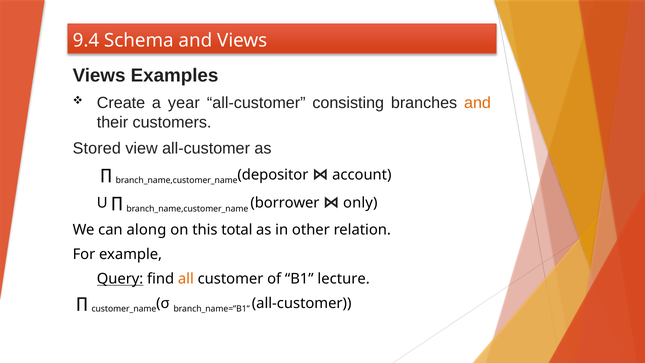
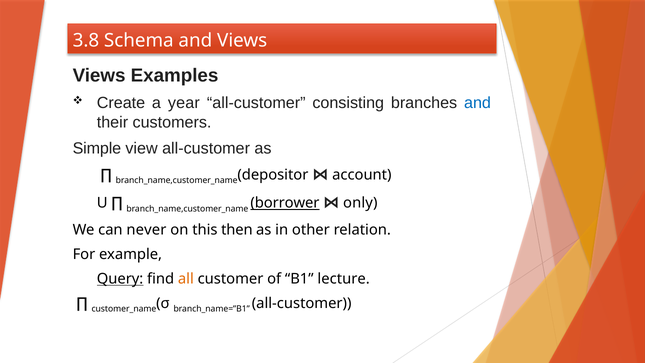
9.4: 9.4 -> 3.8 (86, 41)
and colour: orange -> blue (478, 103)
Stored: Stored -> Simple (97, 148)
borrower underline: none -> present (285, 203)
along: along -> never (146, 230)
total: total -> then (237, 230)
